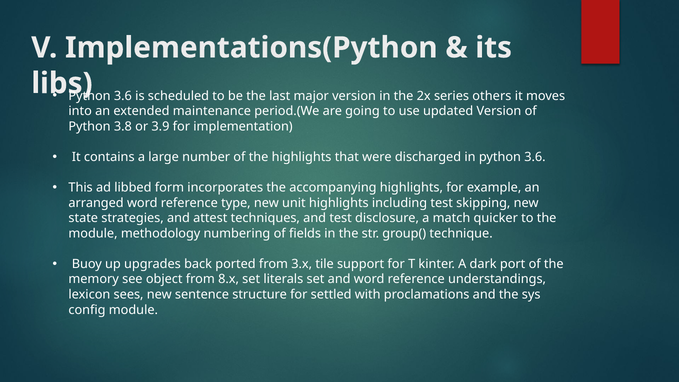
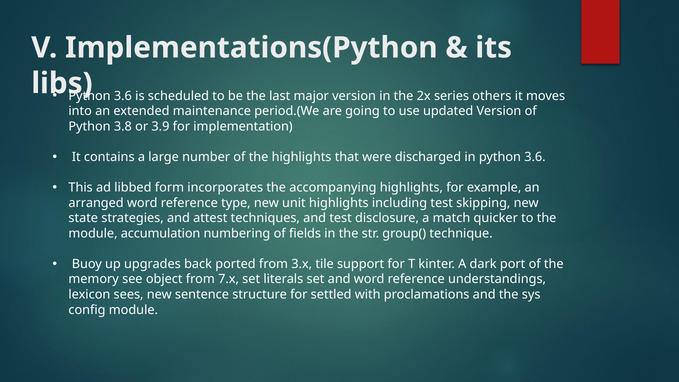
methodology: methodology -> accumulation (161, 233)
8.x: 8.x -> 7.x (229, 279)
